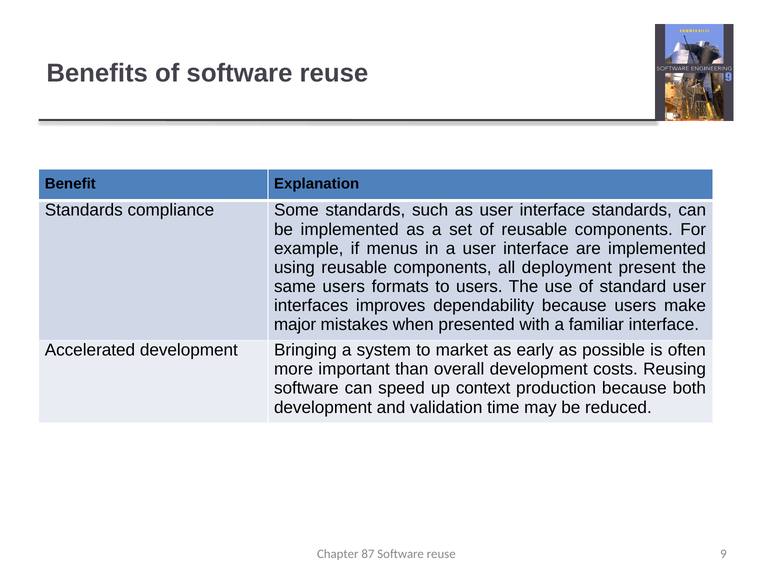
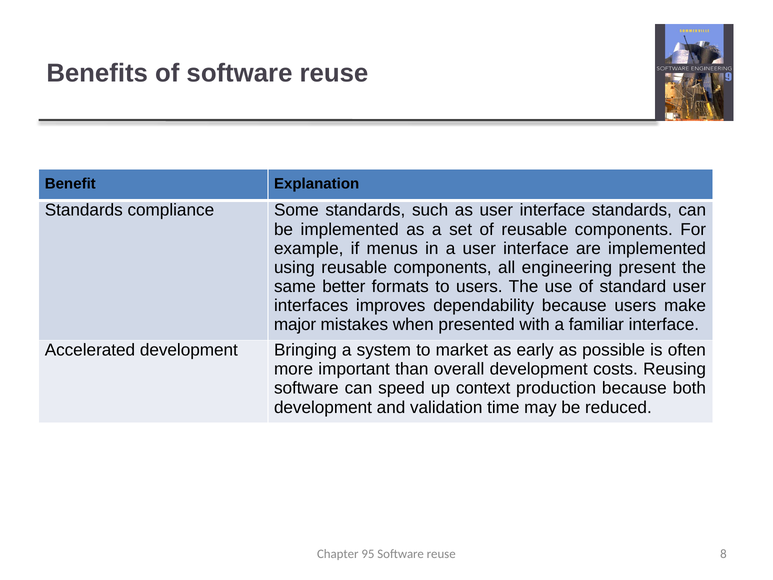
deployment: deployment -> engineering (567, 267)
same users: users -> better (344, 286)
87: 87 -> 95 (368, 554)
9: 9 -> 8 (723, 554)
